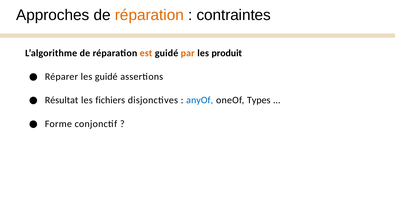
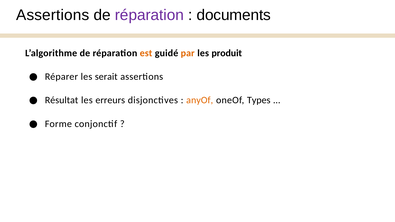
Approches: Approches -> Assertions (53, 15)
réparation colour: orange -> purple (149, 15)
contraintes: contraintes -> documents (234, 15)
les guidé: guidé -> serait (106, 77)
fichiers: fichiers -> erreurs (110, 100)
anyOf colour: blue -> orange (200, 100)
